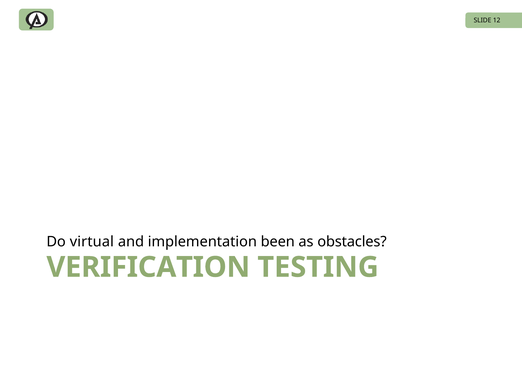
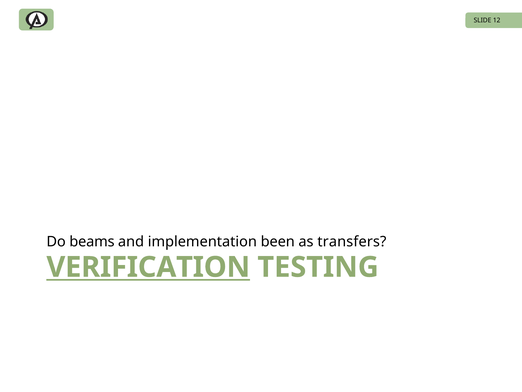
virtual: virtual -> beams (92, 241)
obstacles: obstacles -> transfers (352, 241)
VERIFICATION underline: none -> present (148, 267)
